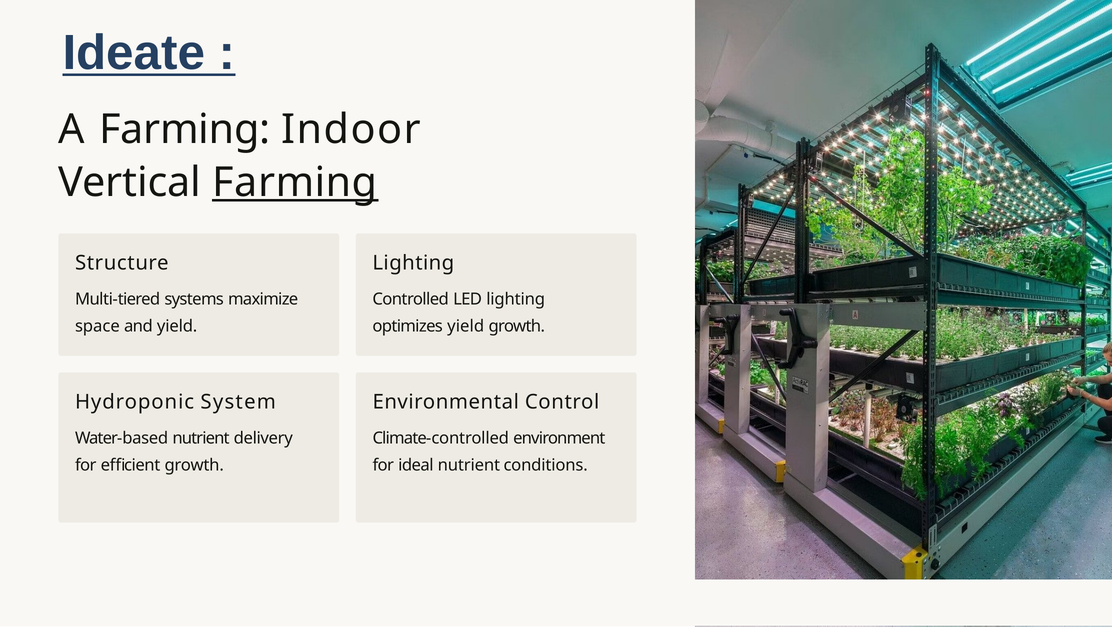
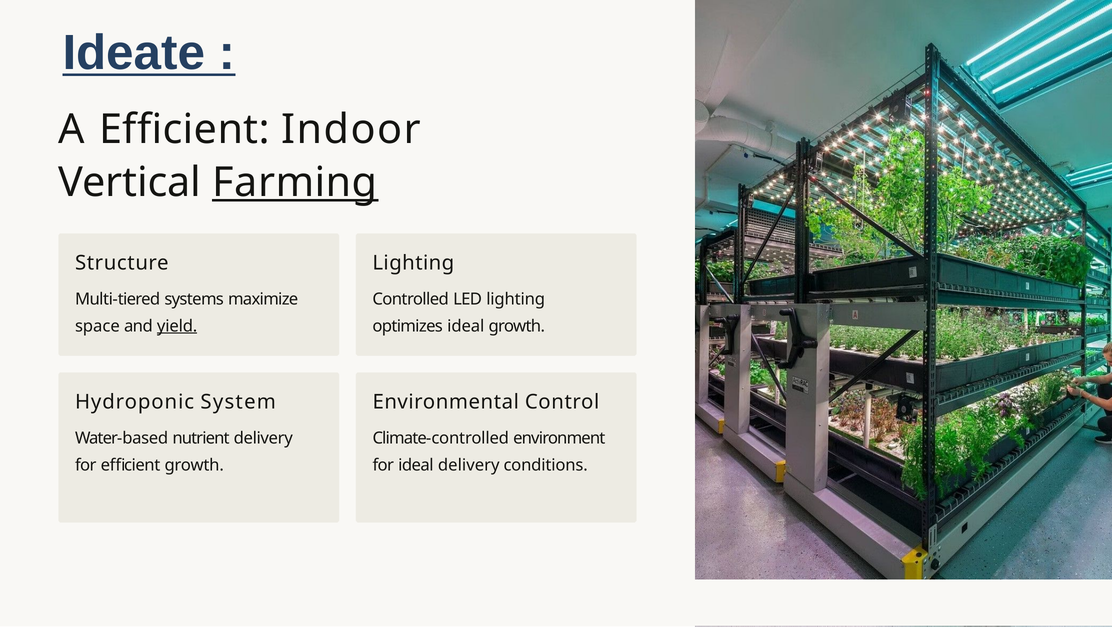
A Farming: Farming -> Efficient (184, 130)
yield underline: none -> present (177, 326)
optimizes yield: yield -> ideal (466, 326)
ideal nutrient: nutrient -> delivery (469, 465)
